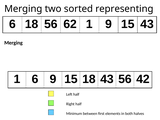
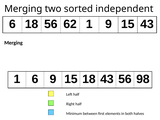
representing: representing -> independent (124, 9)
42: 42 -> 98 (143, 79)
